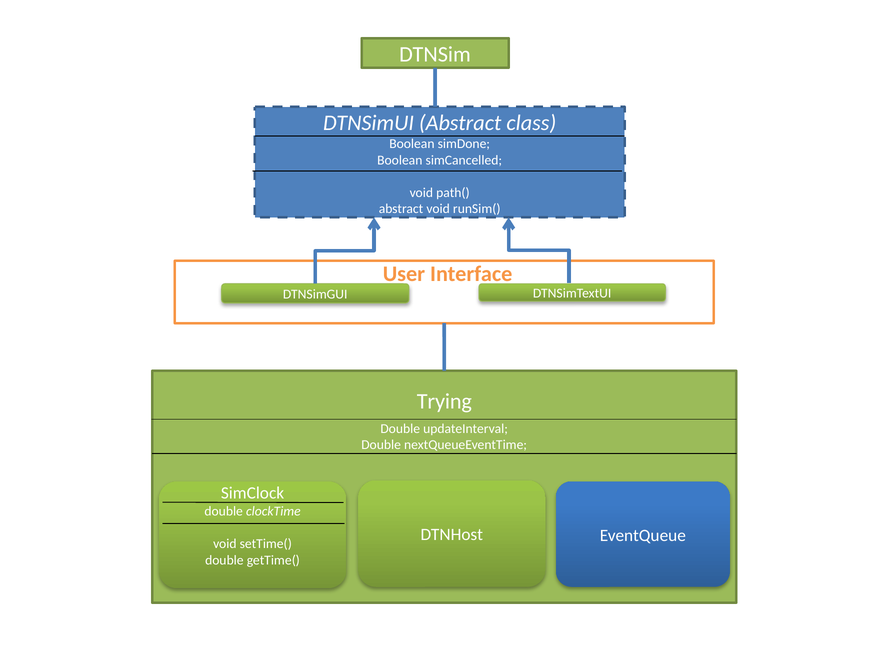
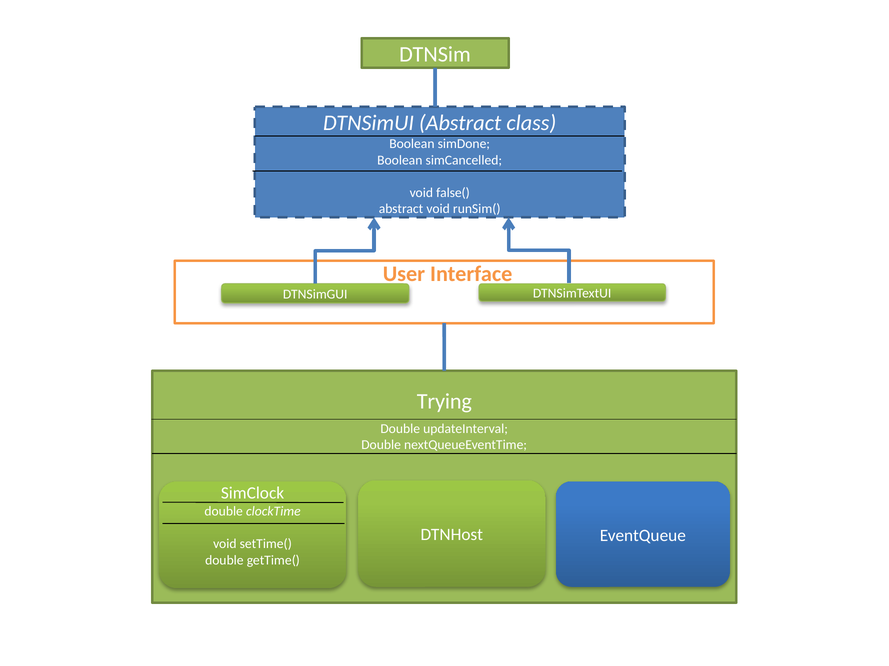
path(: path( -> false( (453, 193)
